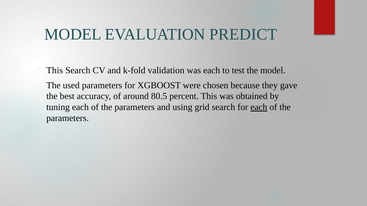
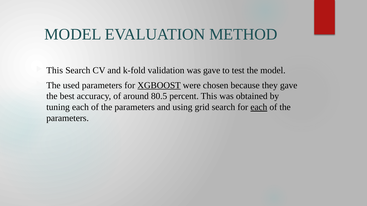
PREDICT: PREDICT -> METHOD (243, 34)
was each: each -> gave (212, 71)
XGBOOST underline: none -> present (159, 85)
